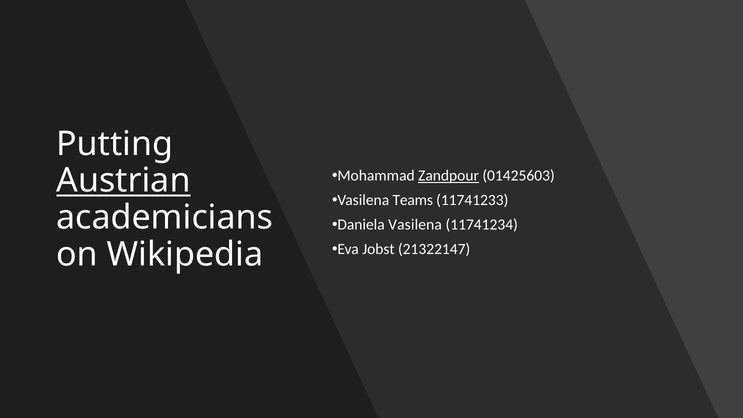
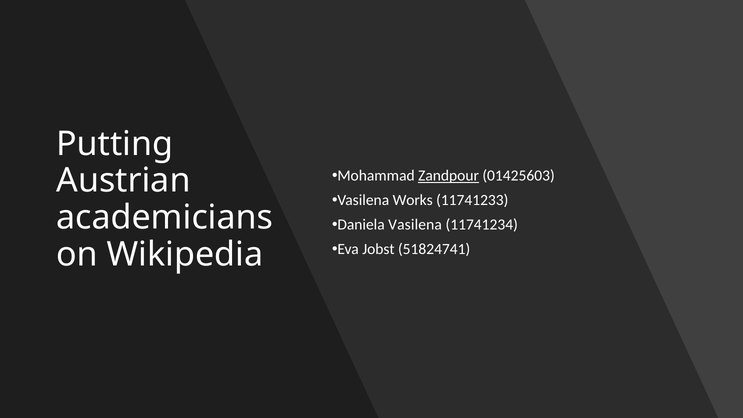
Austrian underline: present -> none (123, 181)
Teams: Teams -> Works (413, 200)
21322147: 21322147 -> 51824741 (434, 249)
